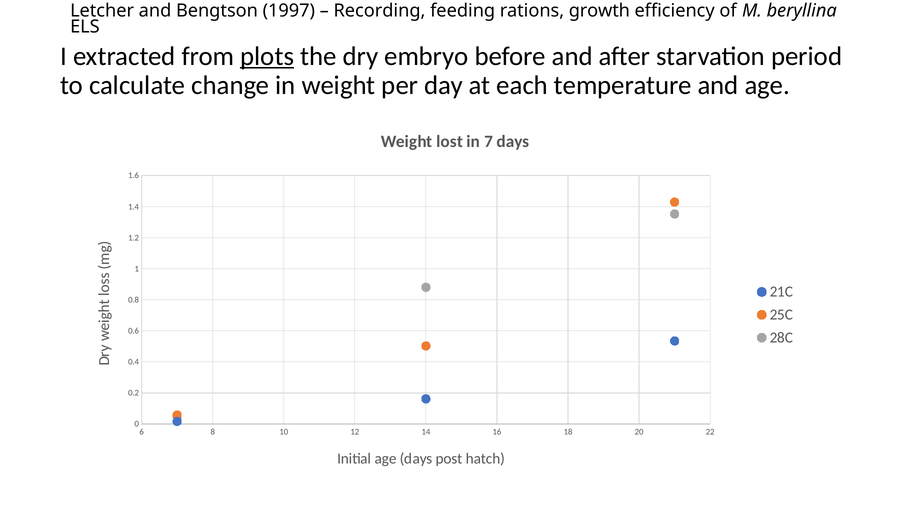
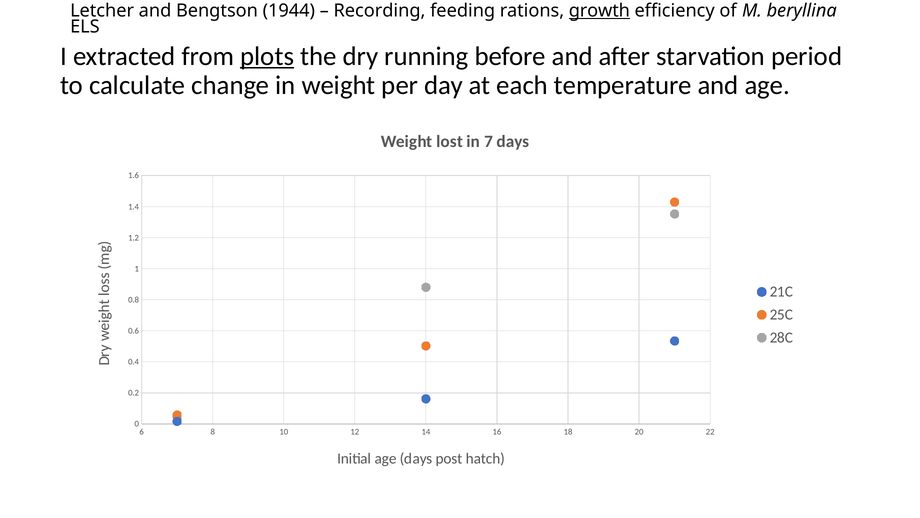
1997: 1997 -> 1944 (289, 11)
growth underline: none -> present (599, 11)
embryo: embryo -> running (426, 56)
